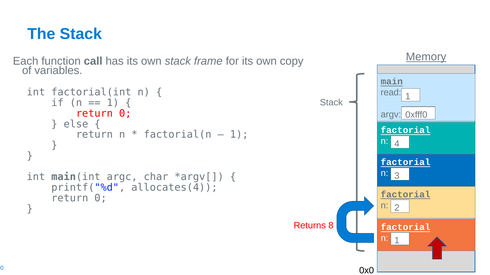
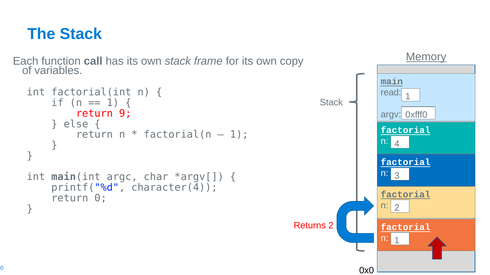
0: 0 -> 9 (125, 114)
allocates(4: allocates(4 -> character(4 (174, 188)
Returns 8: 8 -> 2 (331, 226)
